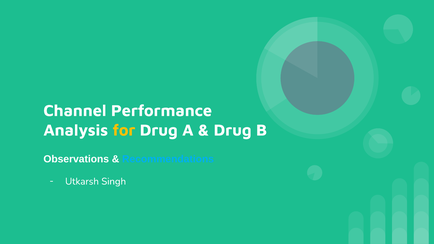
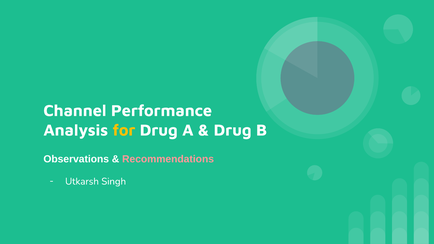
Recommendations colour: light blue -> pink (168, 159)
